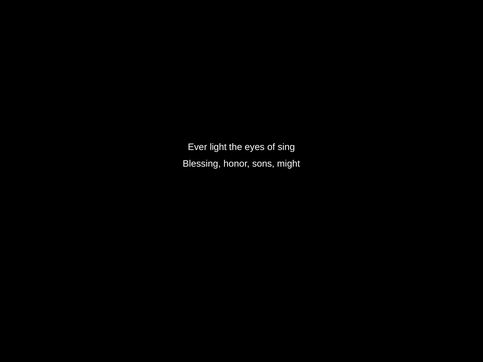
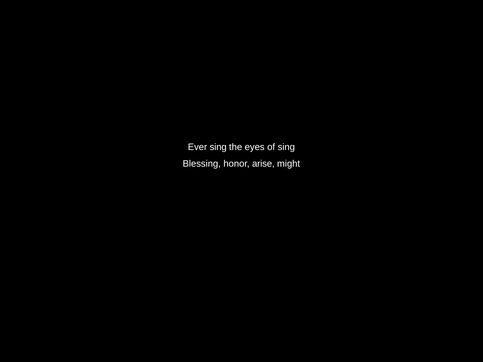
Ever light: light -> sing (218, 147)
sons: sons -> arise (263, 164)
